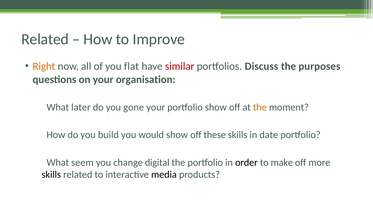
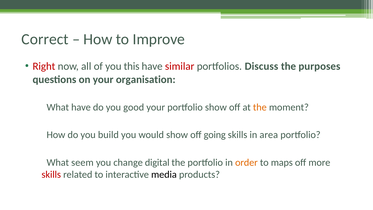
Related: Related -> Correct (45, 39)
Right colour: orange -> red (44, 66)
flat: flat -> this (132, 66)
What later: later -> have (81, 107)
gone: gone -> good (134, 107)
these: these -> going (215, 135)
date: date -> area (269, 135)
order colour: black -> orange (246, 162)
make: make -> maps (282, 162)
skills colour: black -> red (51, 174)
